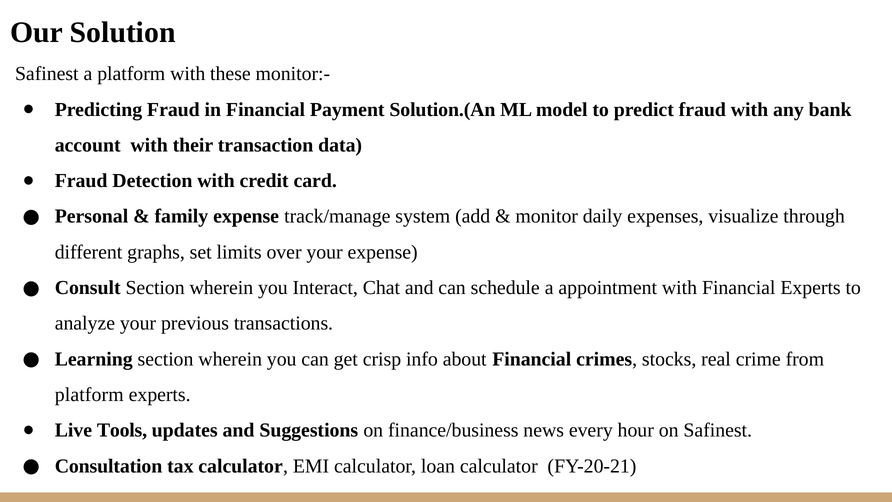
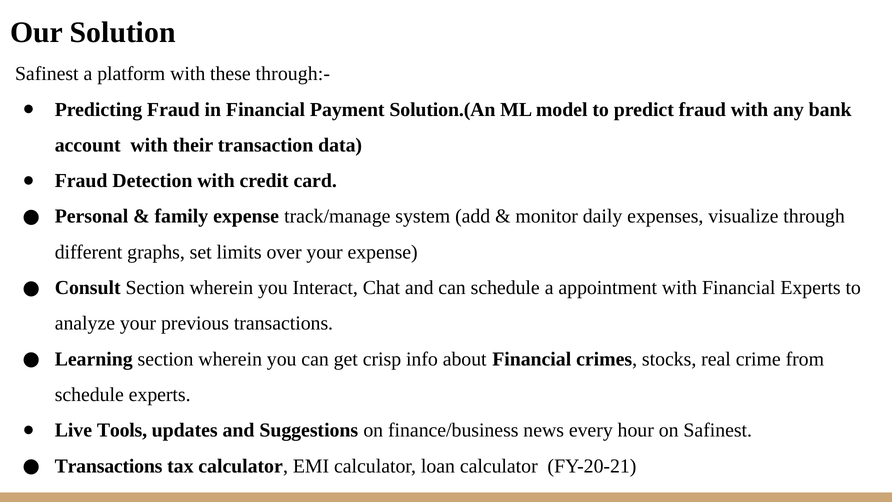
monitor:-: monitor:- -> through:- (293, 74)
platform: platform -> schedule (89, 395)
Consultation: Consultation -> Transactions (109, 466)
